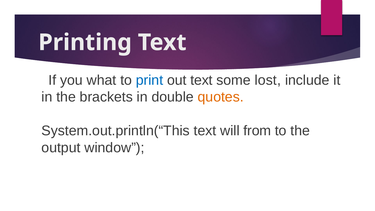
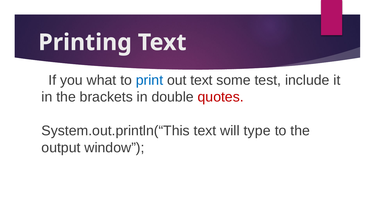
lost: lost -> test (268, 80)
quotes colour: orange -> red (221, 97)
from: from -> type (257, 131)
